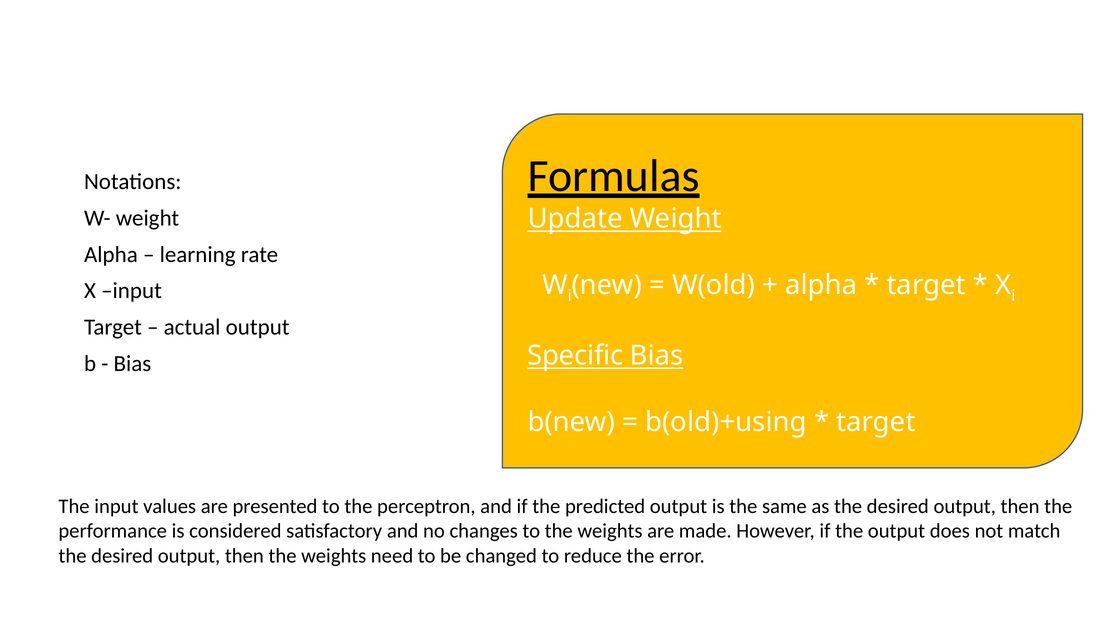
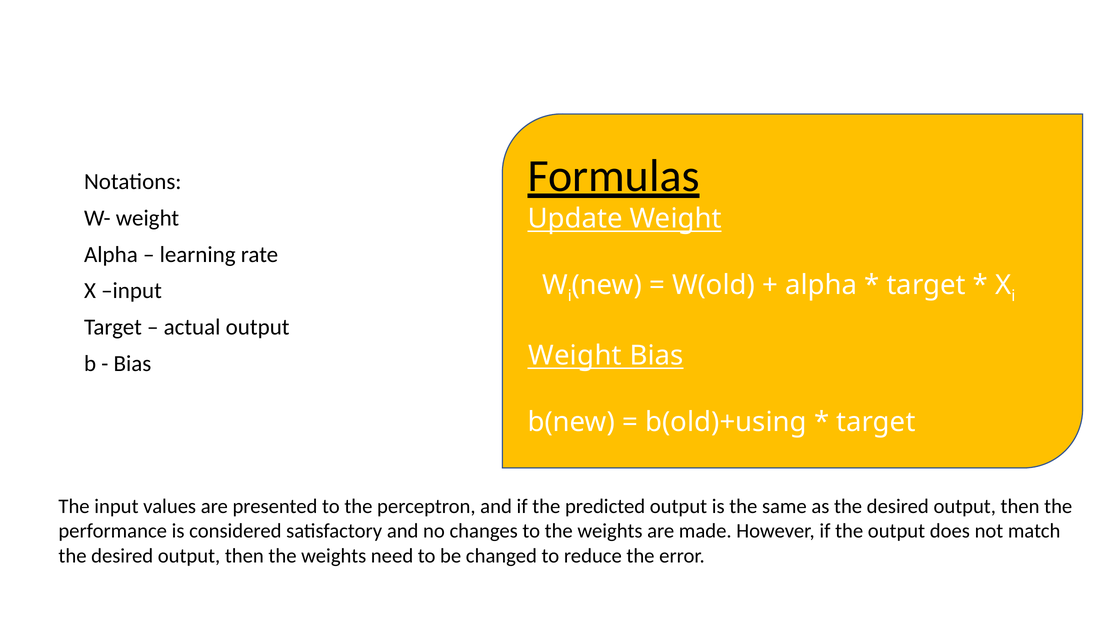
Specific: Specific -> Weight (575, 356)
